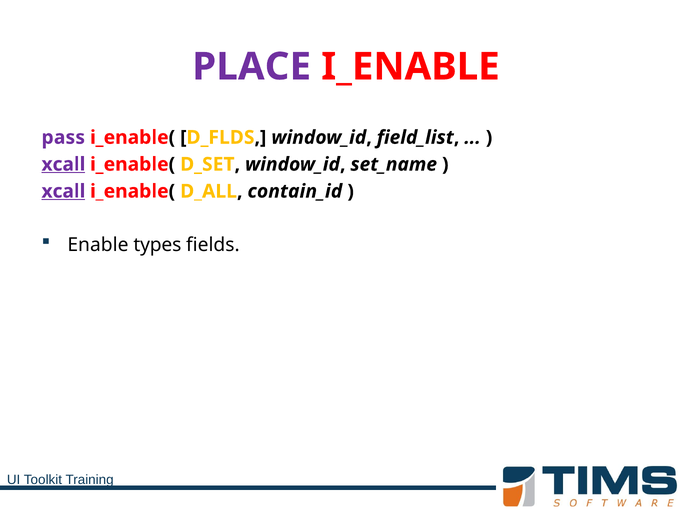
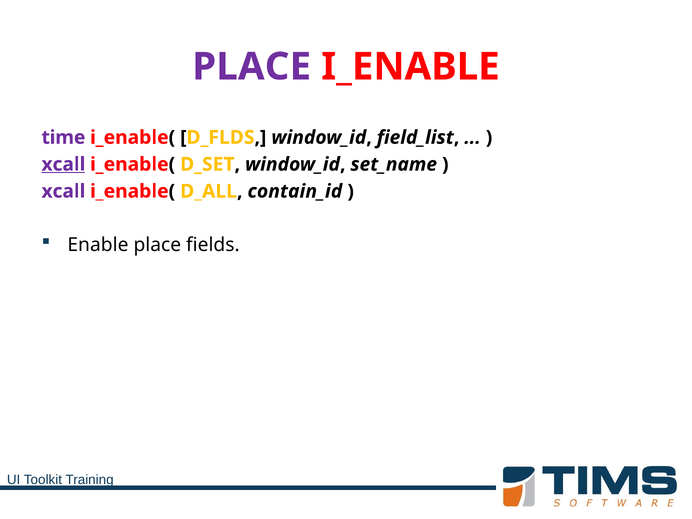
pass: pass -> time (63, 137)
xcall underline: present -> none (63, 191)
Enable types: types -> place (157, 245)
